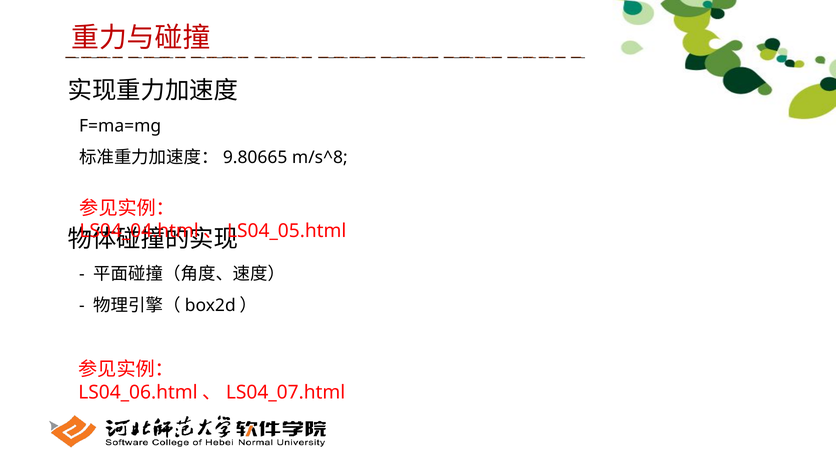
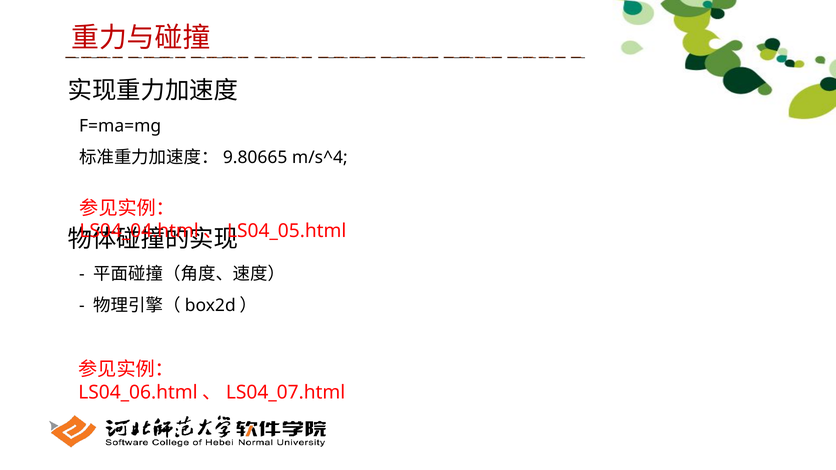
m/s^8: m/s^8 -> m/s^4 (320, 157)
